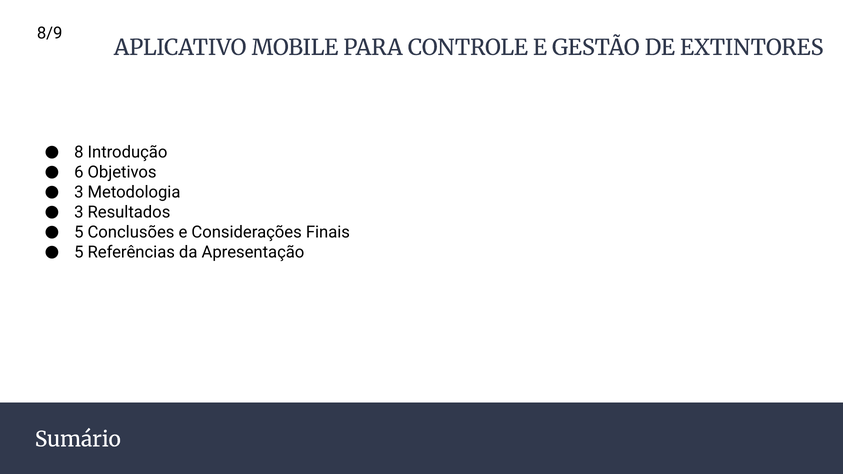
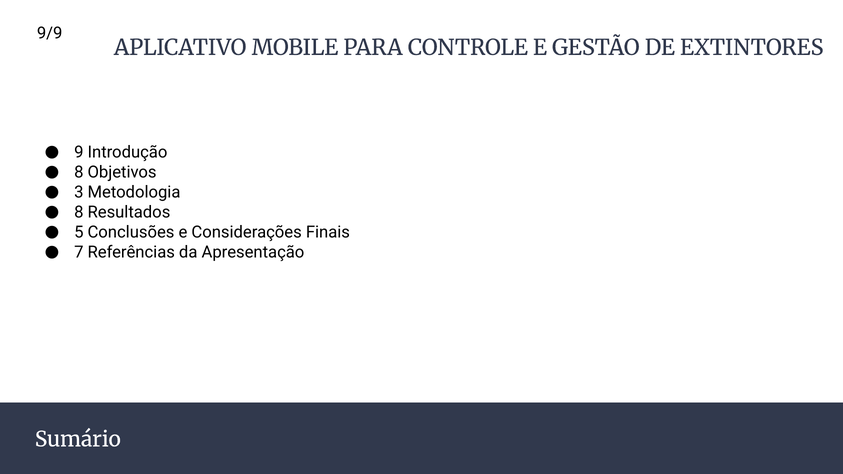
8/9: 8/9 -> 9/9 (50, 33)
8: 8 -> 9 (79, 152)
6: 6 -> 8 (79, 172)
3: 3 -> 8 (79, 212)
5: 5 -> 7 (79, 252)
